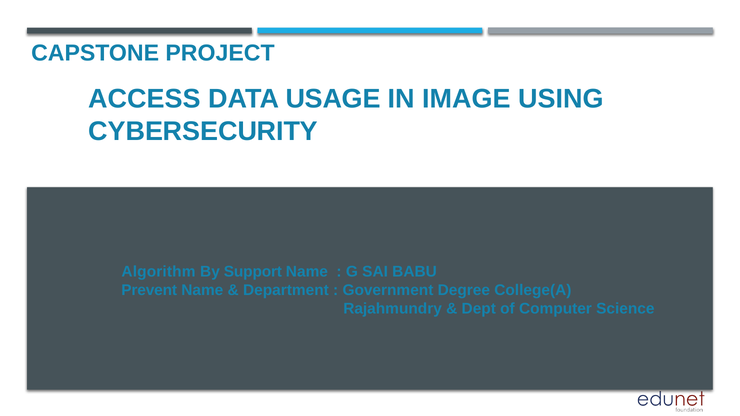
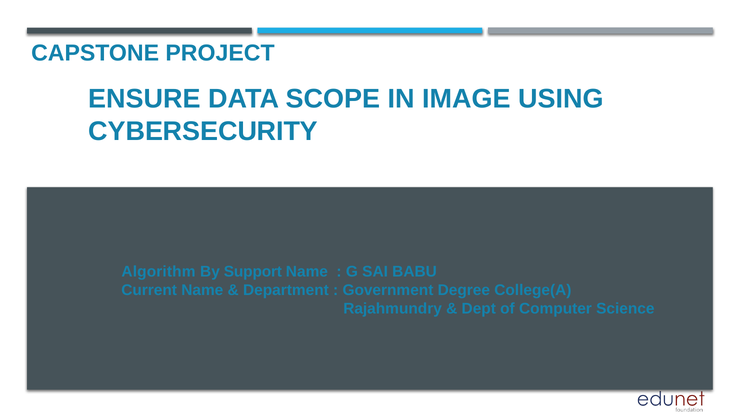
ACCESS: ACCESS -> ENSURE (145, 99)
USAGE: USAGE -> SCOPE (333, 99)
Prevent: Prevent -> Current (149, 290)
